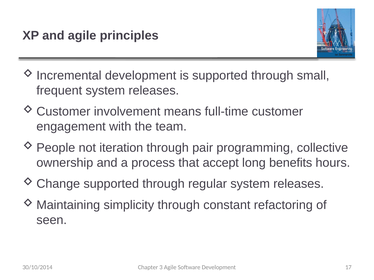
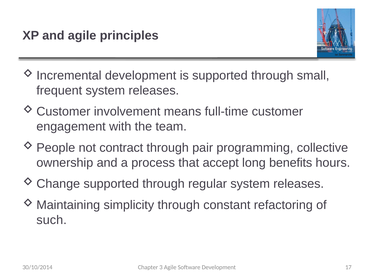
iteration: iteration -> contract (121, 148)
seen: seen -> such (52, 220)
